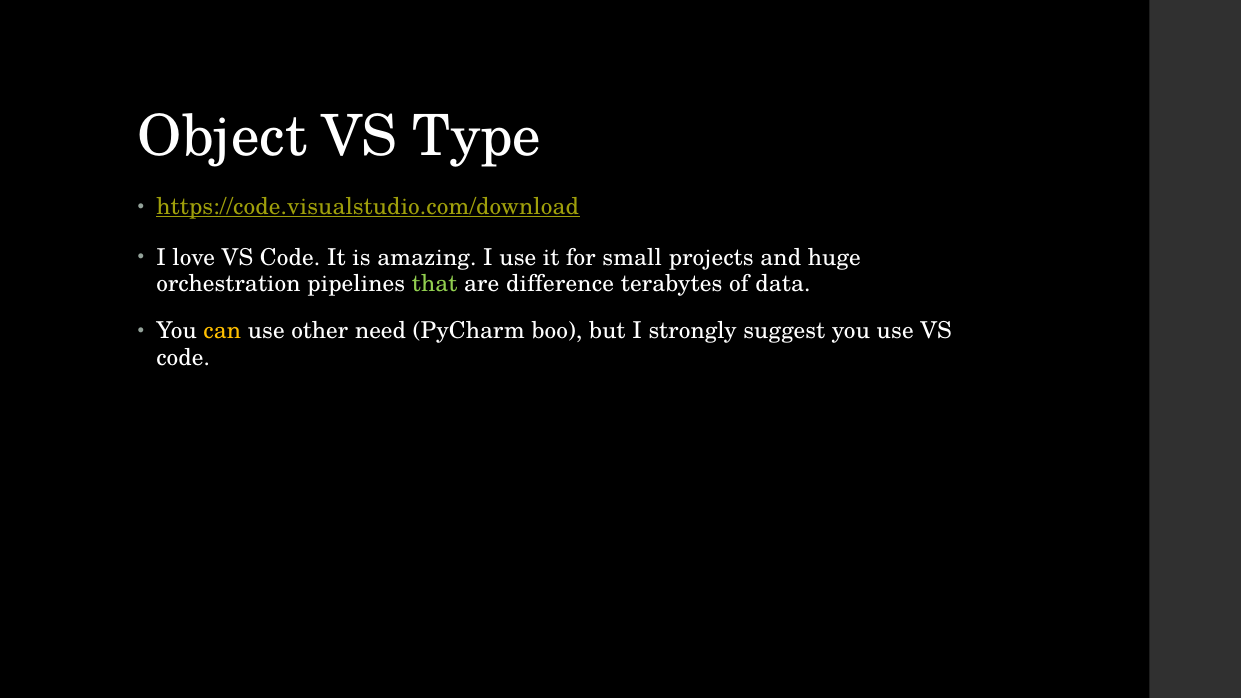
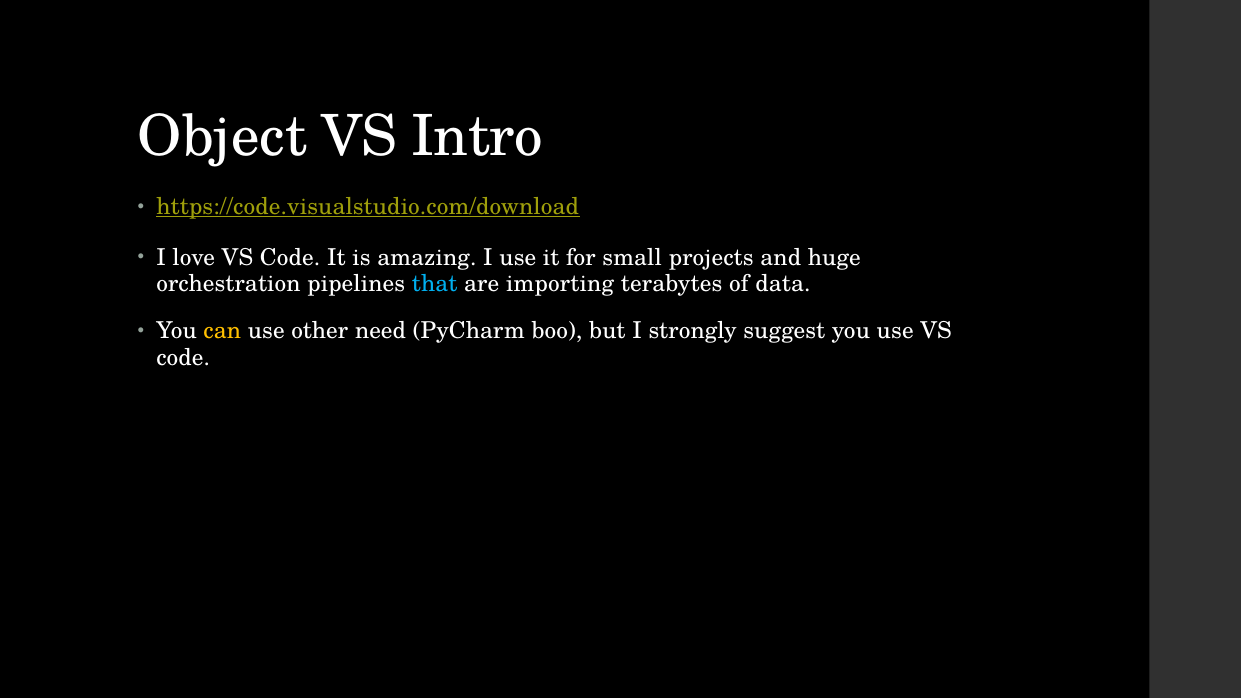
Type: Type -> Intro (477, 136)
that colour: light green -> light blue (435, 284)
difference: difference -> importing (560, 284)
